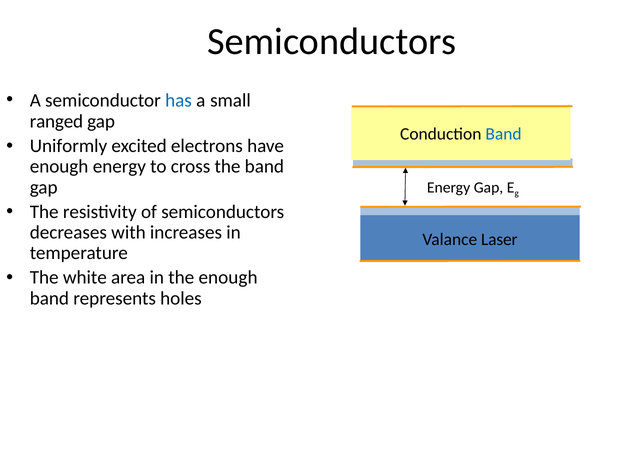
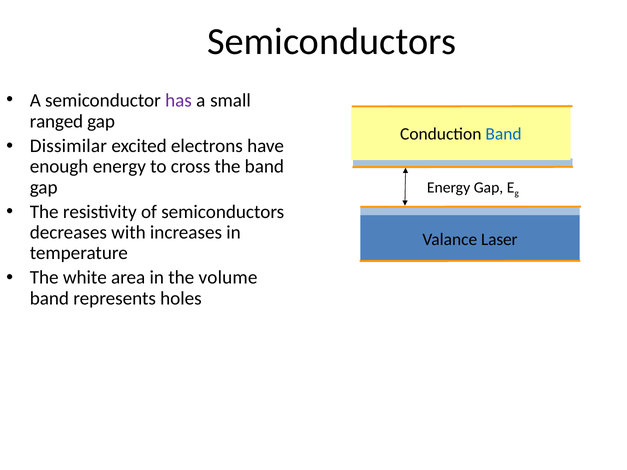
has colour: blue -> purple (179, 100)
Uniformly: Uniformly -> Dissimilar (68, 146)
the enough: enough -> volume (228, 278)
